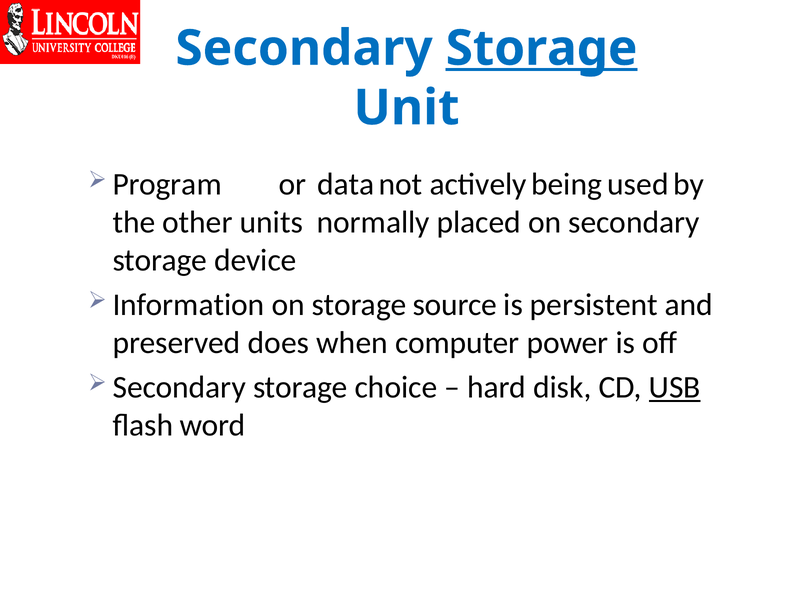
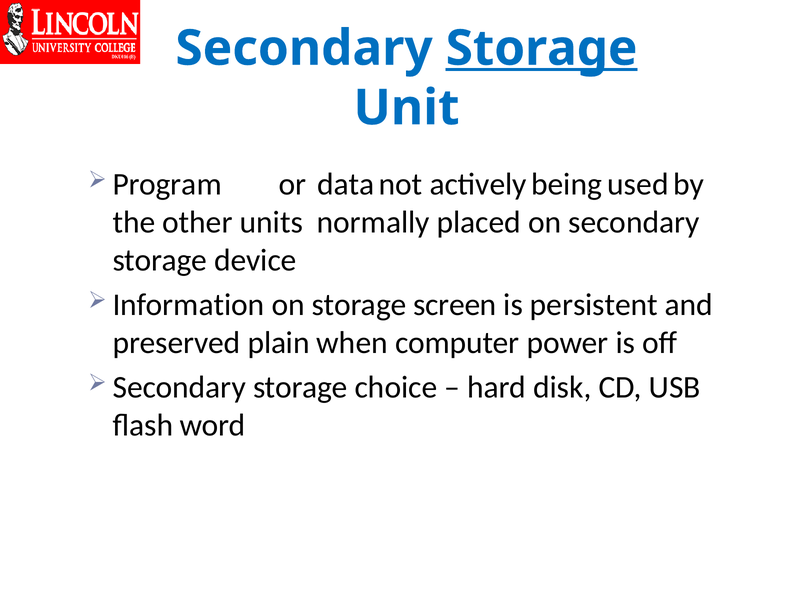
source: source -> screen (455, 305)
does: does -> plain (279, 343)
USB underline: present -> none (675, 388)
